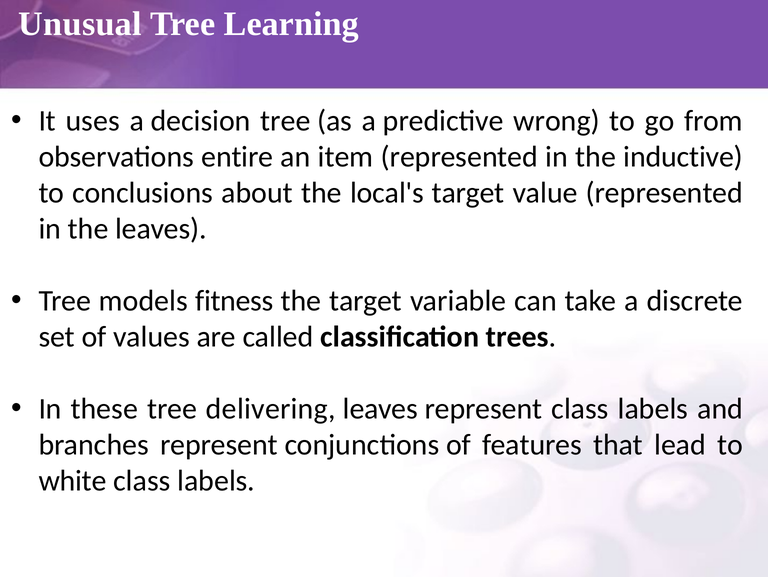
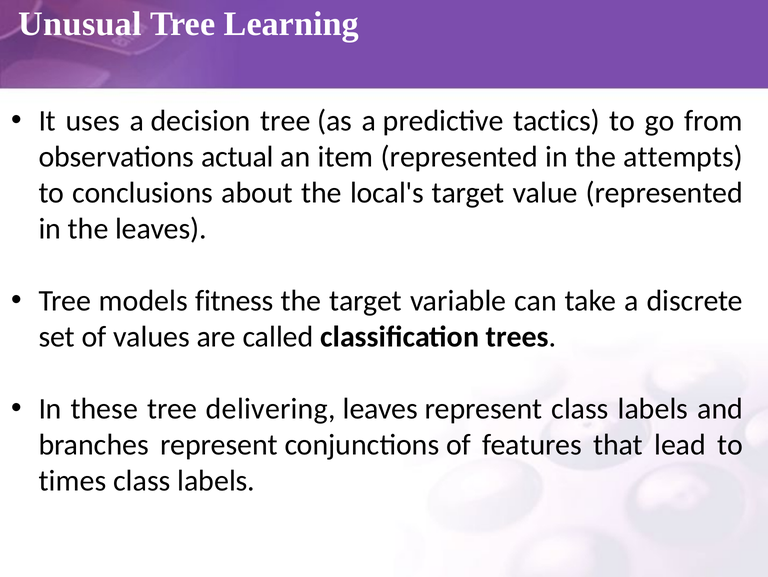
wrong: wrong -> tactics (557, 121)
entire: entire -> actual (237, 157)
inductive: inductive -> attempts (683, 157)
white: white -> times (72, 481)
